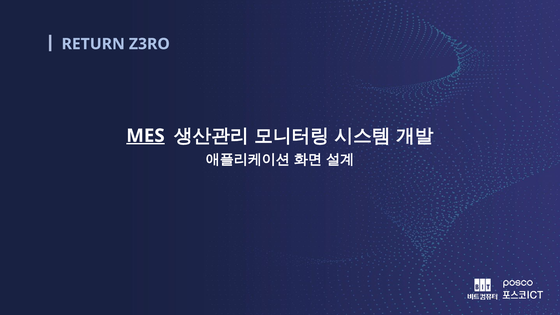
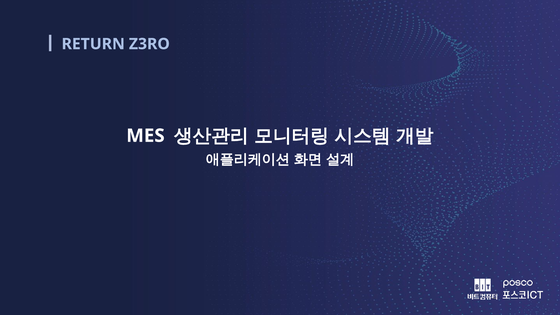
MES underline: present -> none (145, 136)
